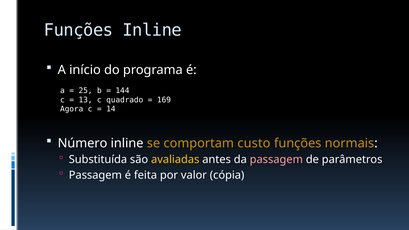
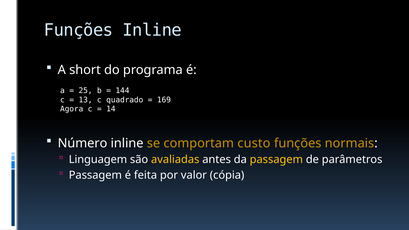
início: início -> short (85, 70)
Substituída: Substituída -> Linguagem (98, 160)
passagem colour: pink -> yellow (276, 160)
